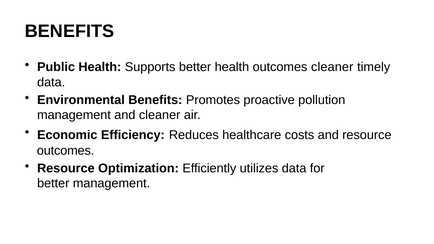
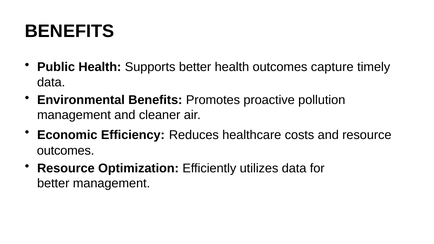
outcomes cleaner: cleaner -> capture (332, 67)
